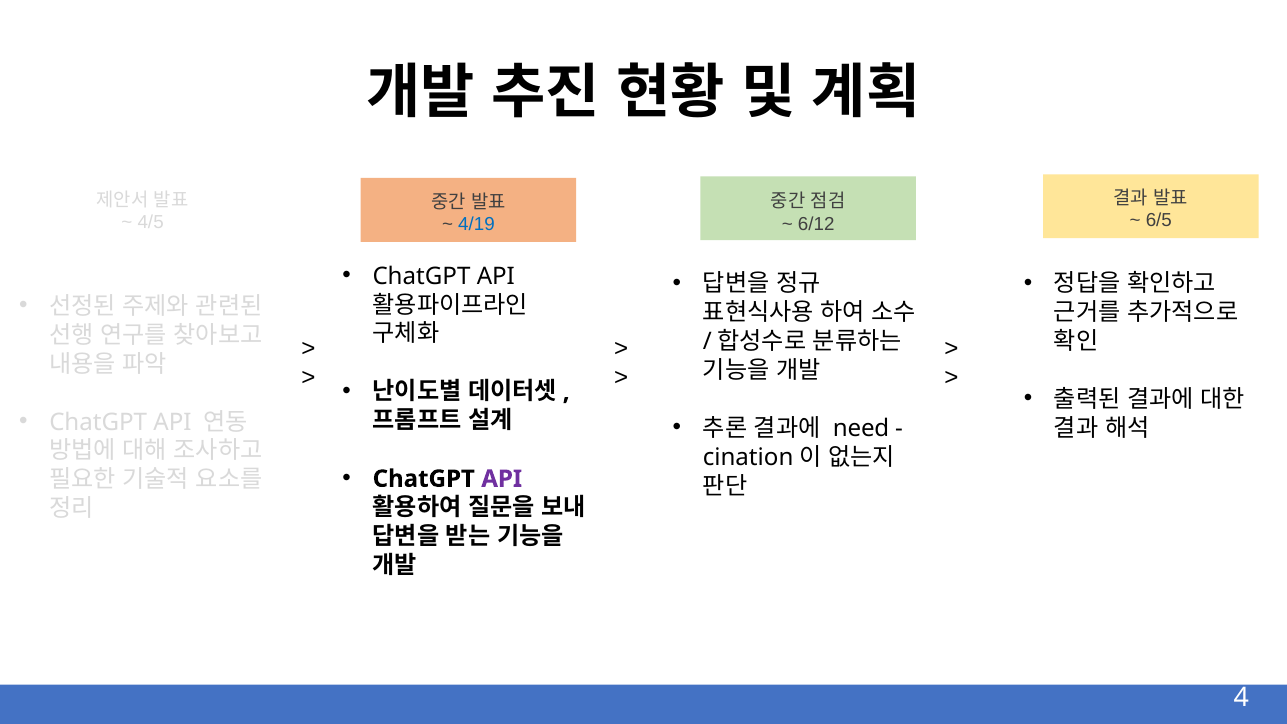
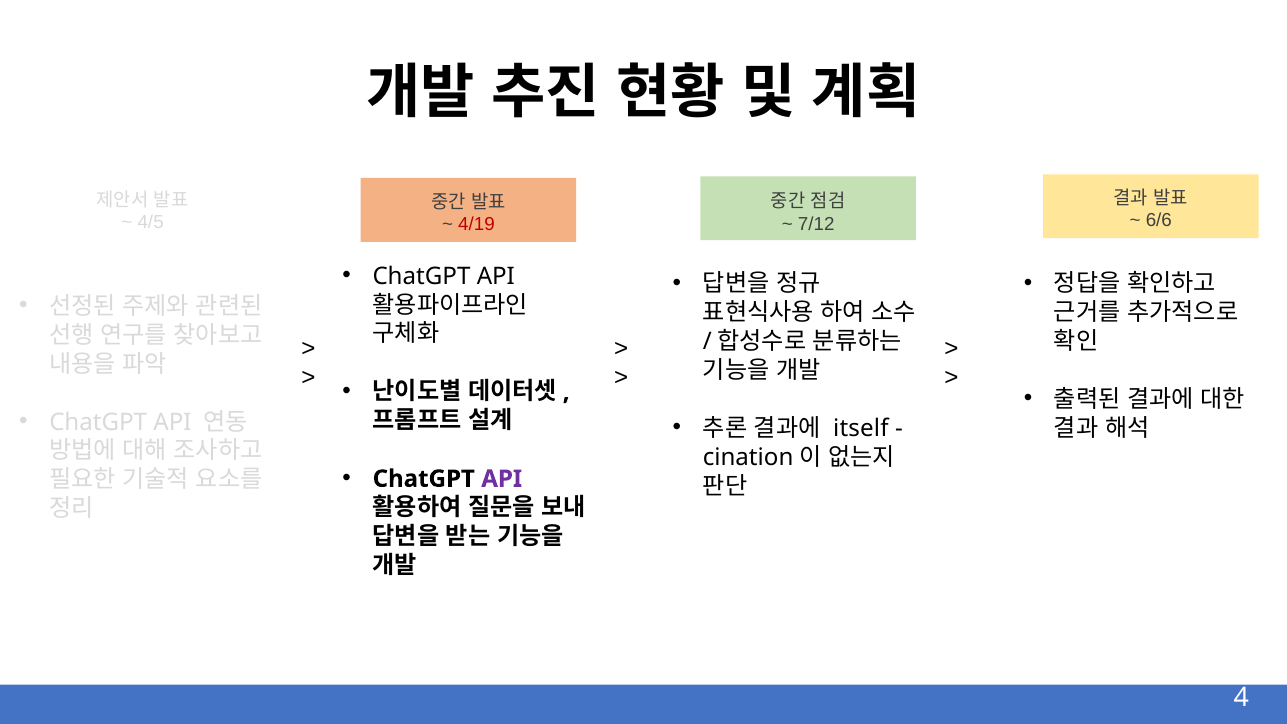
6/5: 6/5 -> 6/6 (1159, 220)
6/12: 6/12 -> 7/12 (816, 224)
4/19 colour: blue -> red (476, 224)
need: need -> itself (861, 428)
